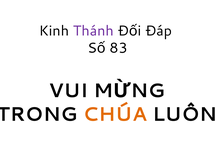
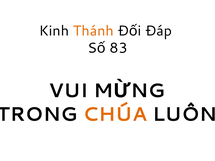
Thánh colour: purple -> orange (93, 31)
